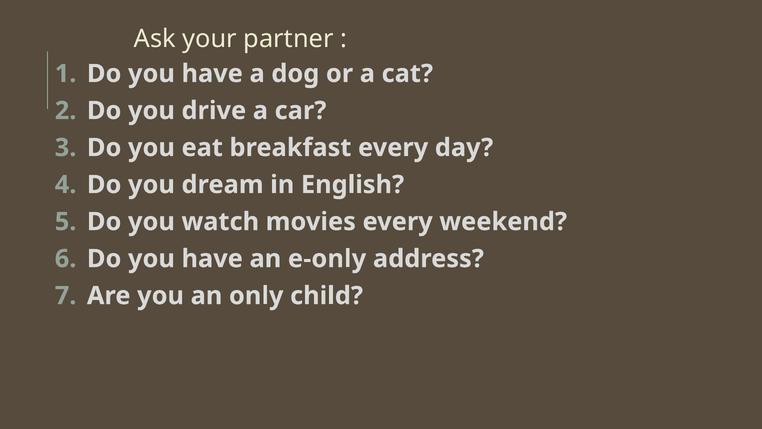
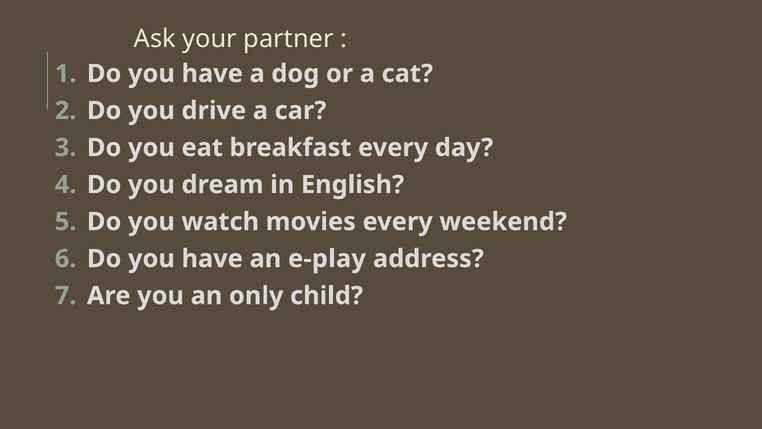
e-only: e-only -> e-play (327, 259)
